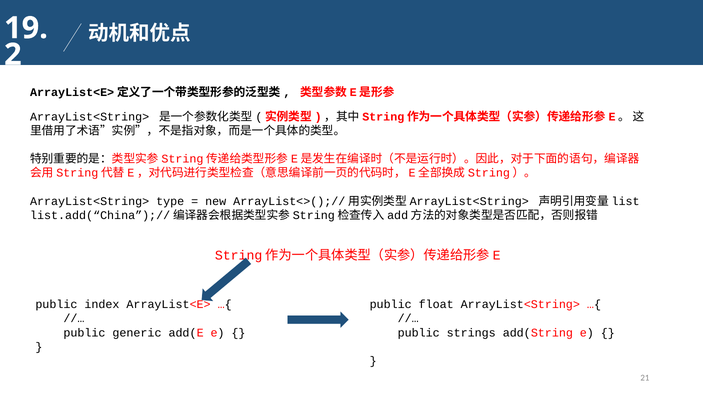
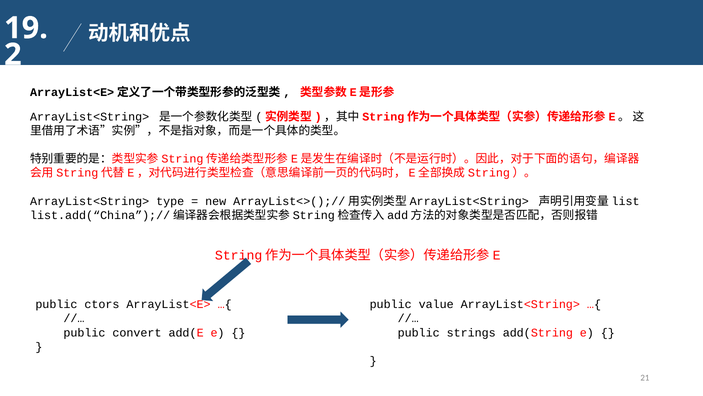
index: index -> ctors (102, 304)
float: float -> value (436, 304)
generic: generic -> convert (137, 332)
